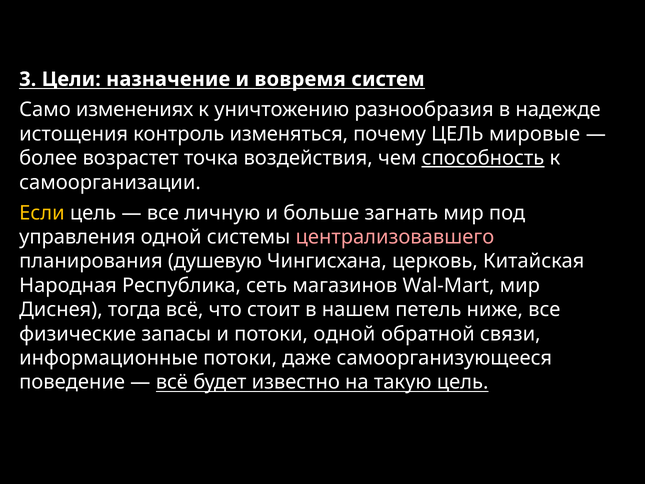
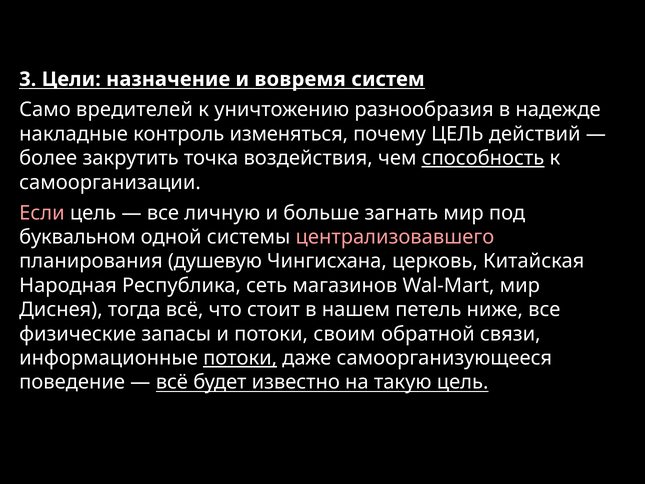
изменениях: изменениях -> вредителей (134, 110)
истощения: истощения -> накладные (74, 134)
мировые: мировые -> действий (535, 134)
возрастет: возрастет -> закрутить (131, 158)
Если colour: yellow -> pink (42, 213)
управления: управления -> буквальном (77, 237)
потоки одной: одной -> своим (344, 334)
потоки underline: none -> present (240, 358)
